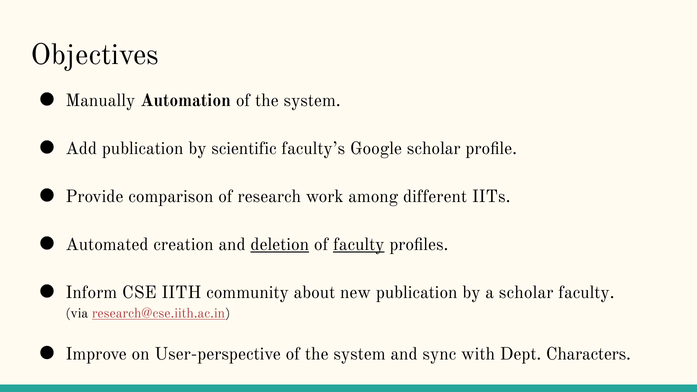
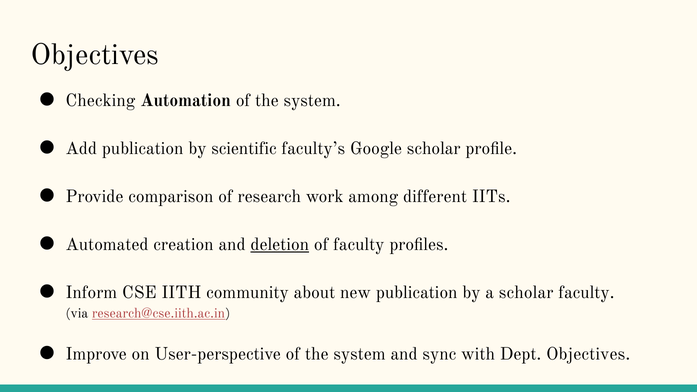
Manually: Manually -> Checking (100, 100)
faculty underline: present -> none (359, 245)
Dept Characters: Characters -> Objectives (588, 354)
